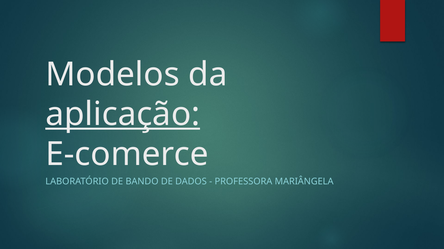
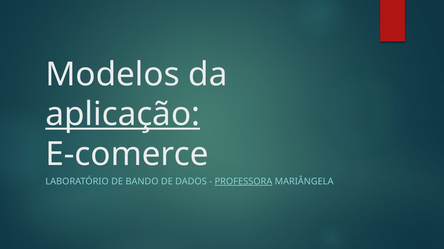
PROFESSORA underline: none -> present (243, 182)
